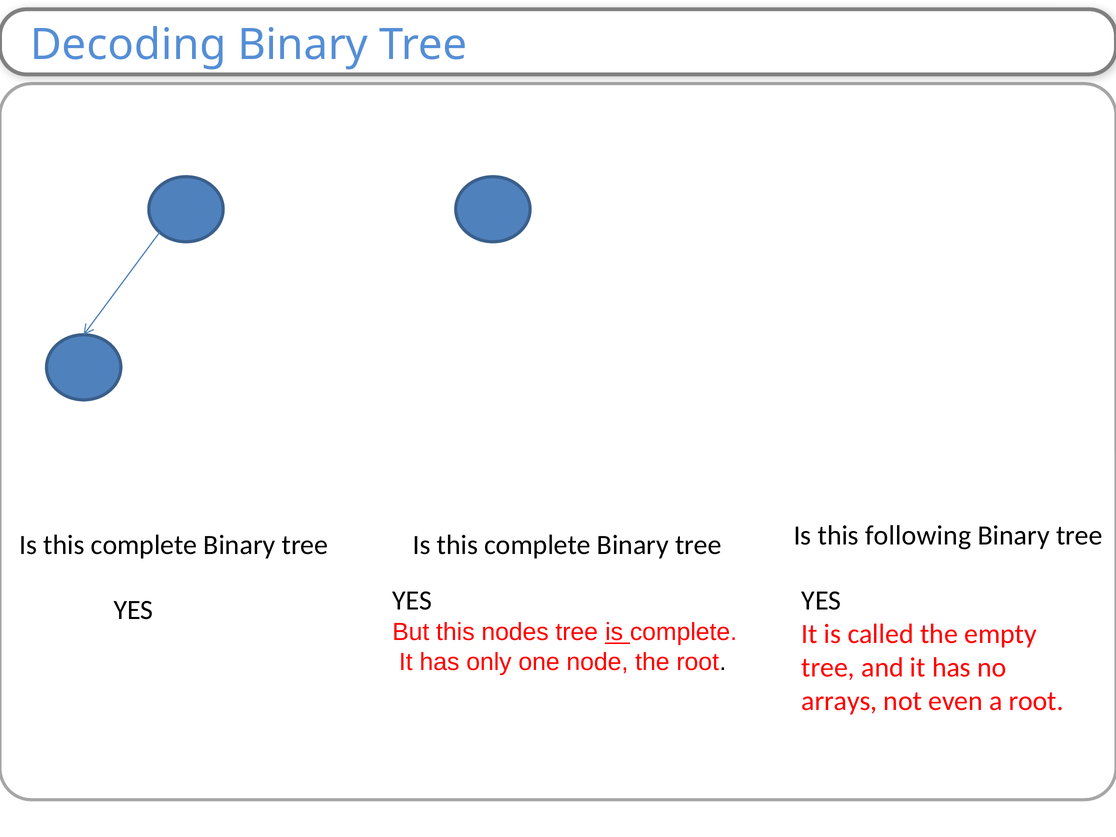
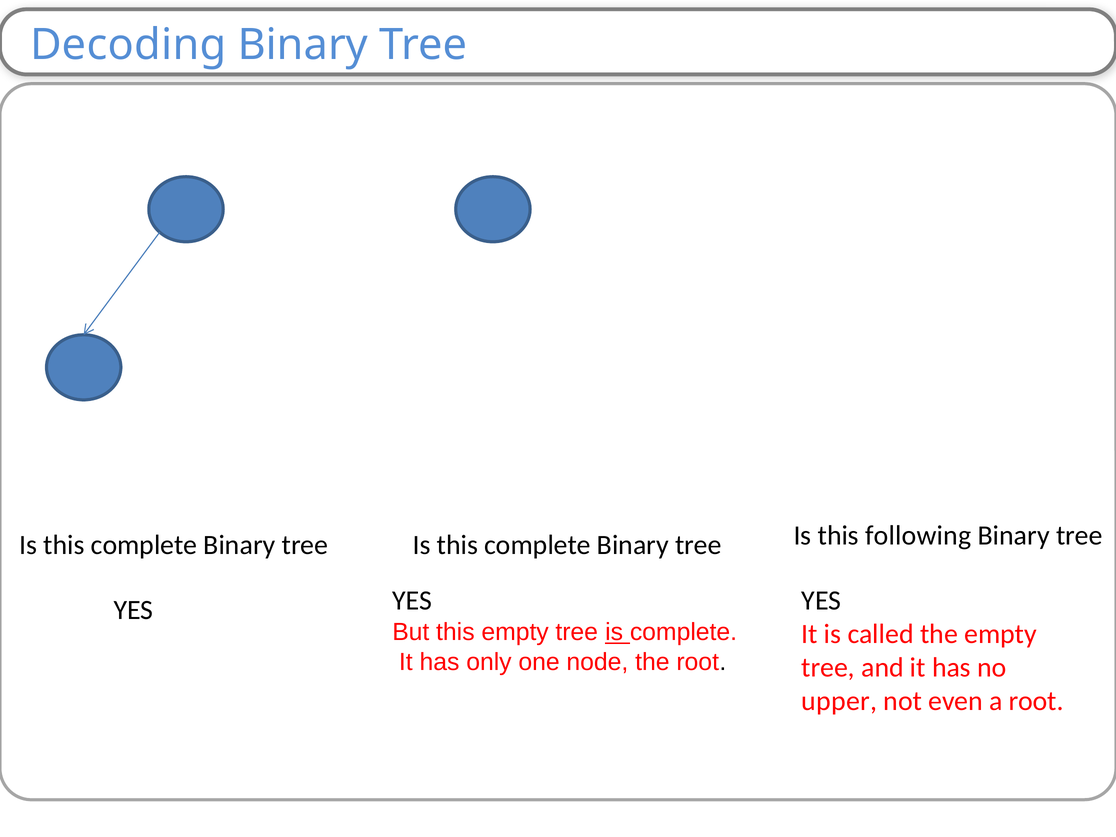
this nodes: nodes -> empty (515, 632)
arrays: arrays -> upper (839, 701)
